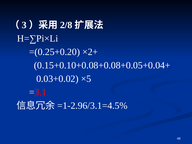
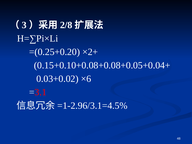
×5: ×5 -> ×6 (86, 79)
